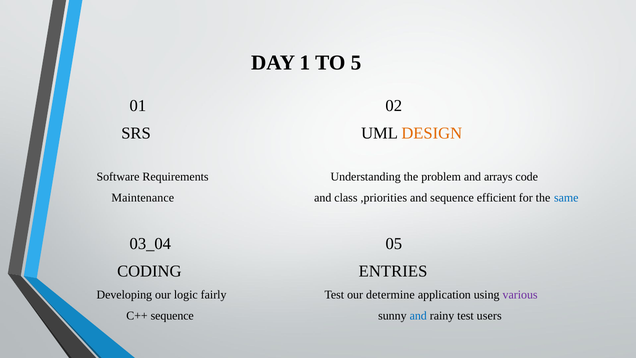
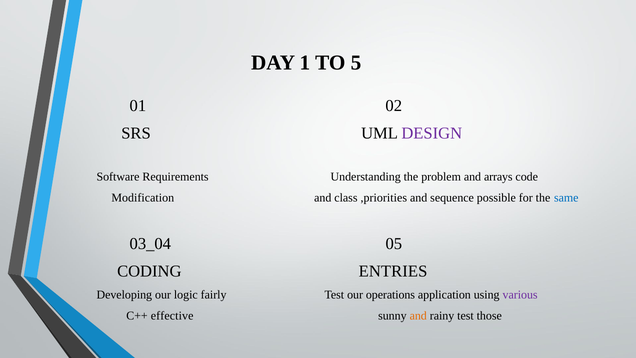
DESIGN colour: orange -> purple (432, 133)
Maintenance: Maintenance -> Modification (143, 198)
efficient: efficient -> possible (496, 198)
determine: determine -> operations (390, 295)
C++ sequence: sequence -> effective (172, 315)
and colour: blue -> orange (418, 315)
users: users -> those (489, 315)
